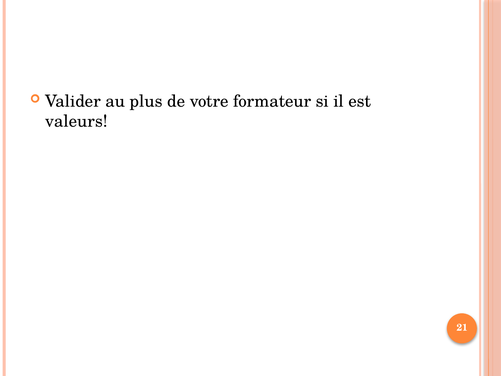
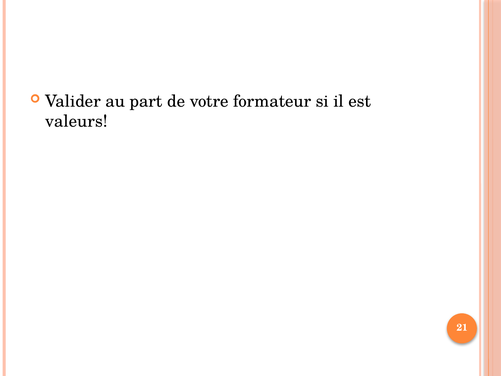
plus: plus -> part (146, 101)
